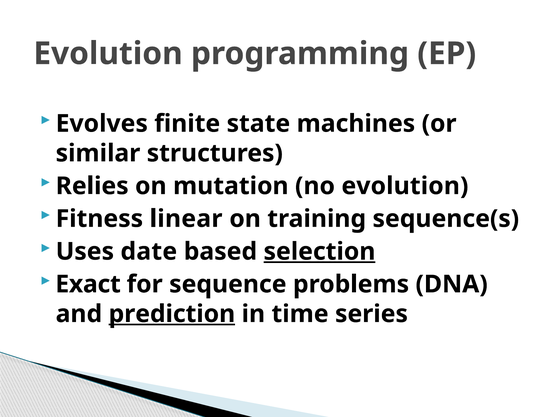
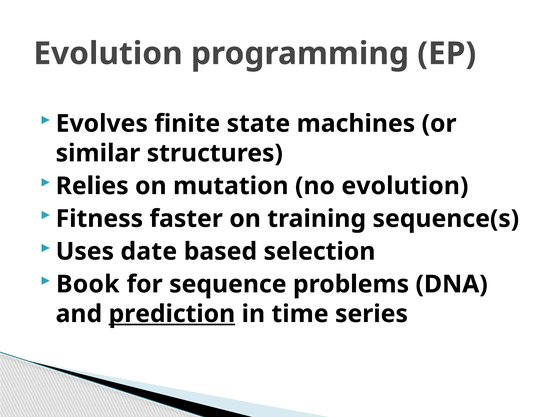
linear: linear -> faster (186, 219)
selection underline: present -> none (319, 252)
Exact: Exact -> Book (88, 285)
